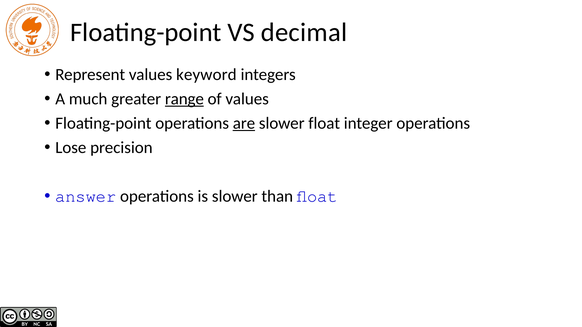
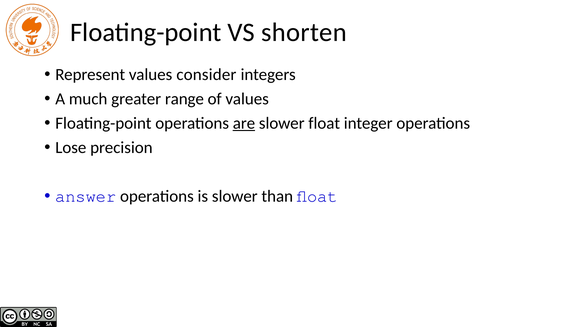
decimal: decimal -> shorten (304, 32)
keyword: keyword -> consider (206, 75)
range underline: present -> none (184, 99)
